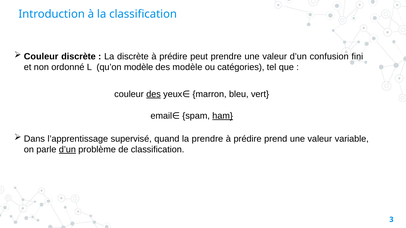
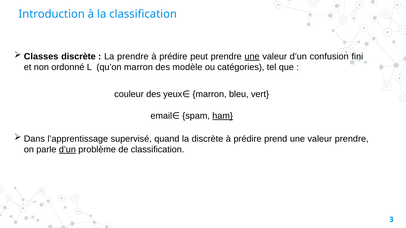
Couleur: Couleur -> Classes (41, 56)
La discrète: discrète -> prendre (133, 56)
une underline: none -> present (252, 56)
qu’on modèle: modèle -> marron (138, 67)
des underline: present -> none (154, 94)
la prendre: prendre -> discrète (207, 139)
valeur variable: variable -> prendre (352, 139)
